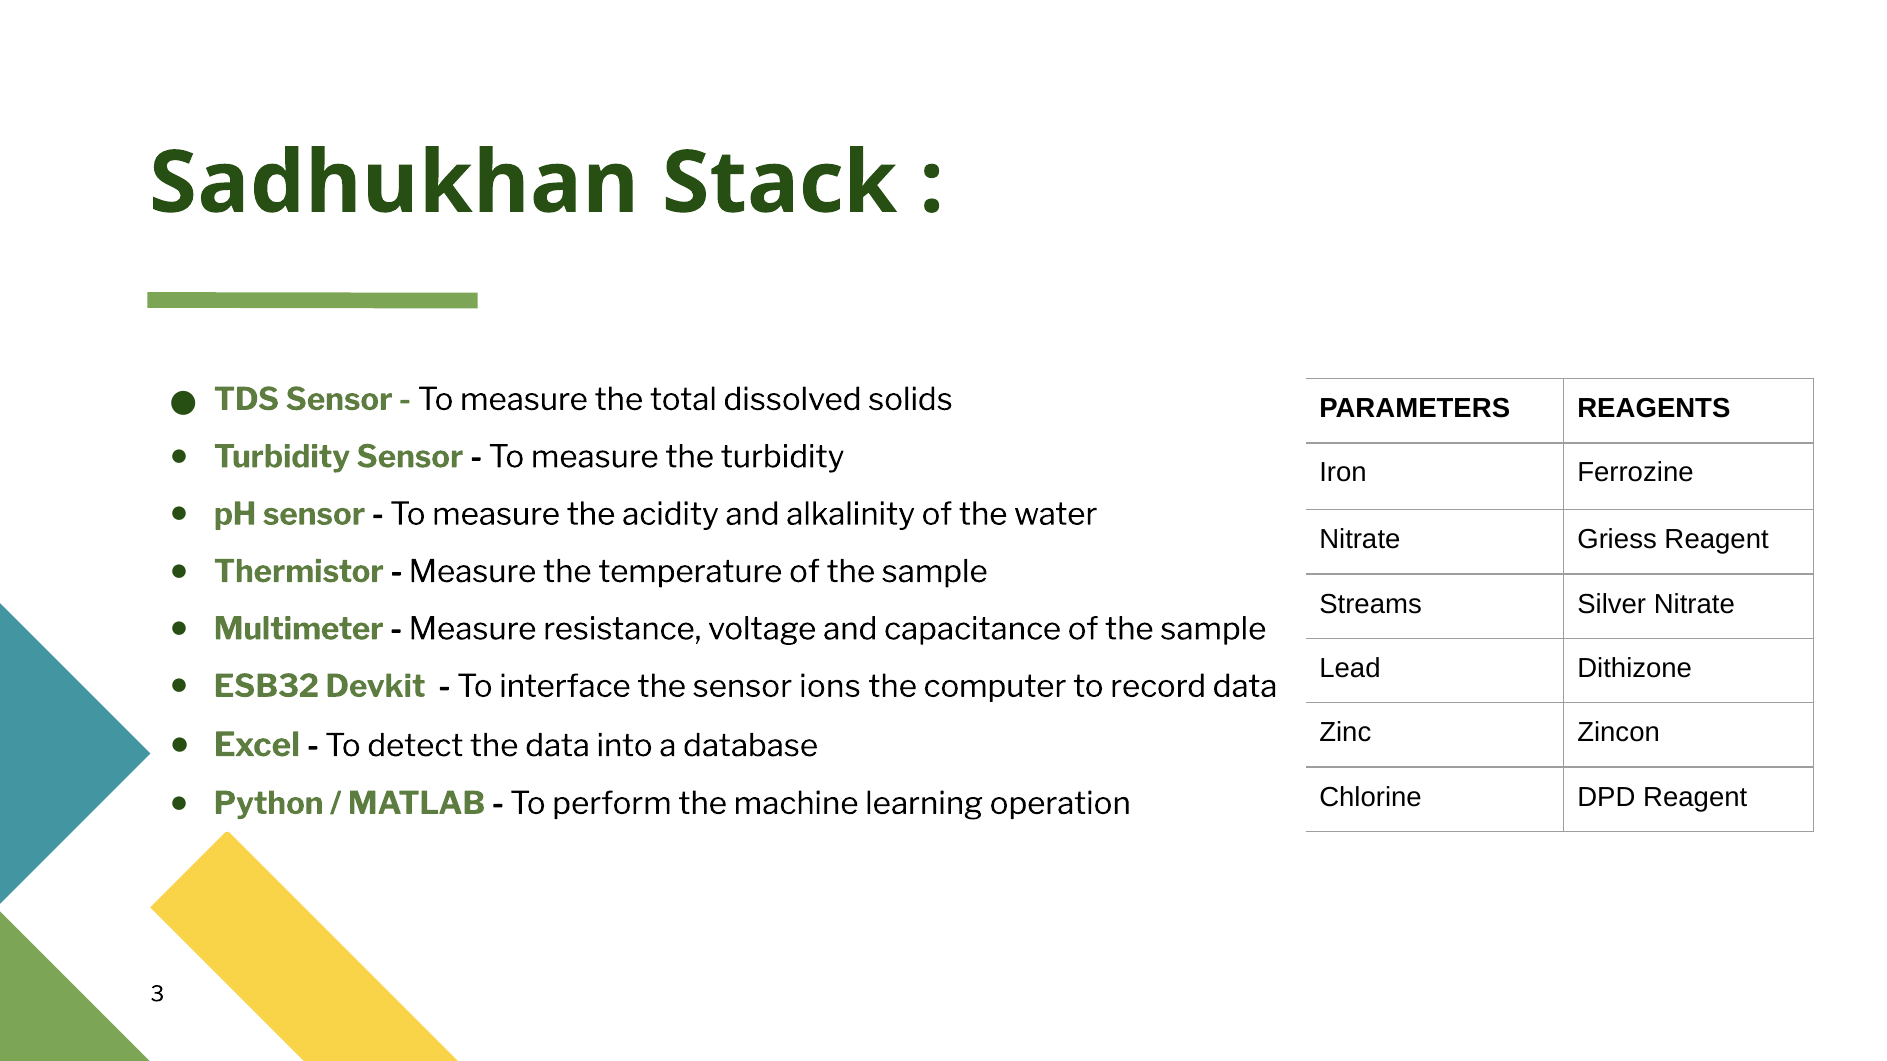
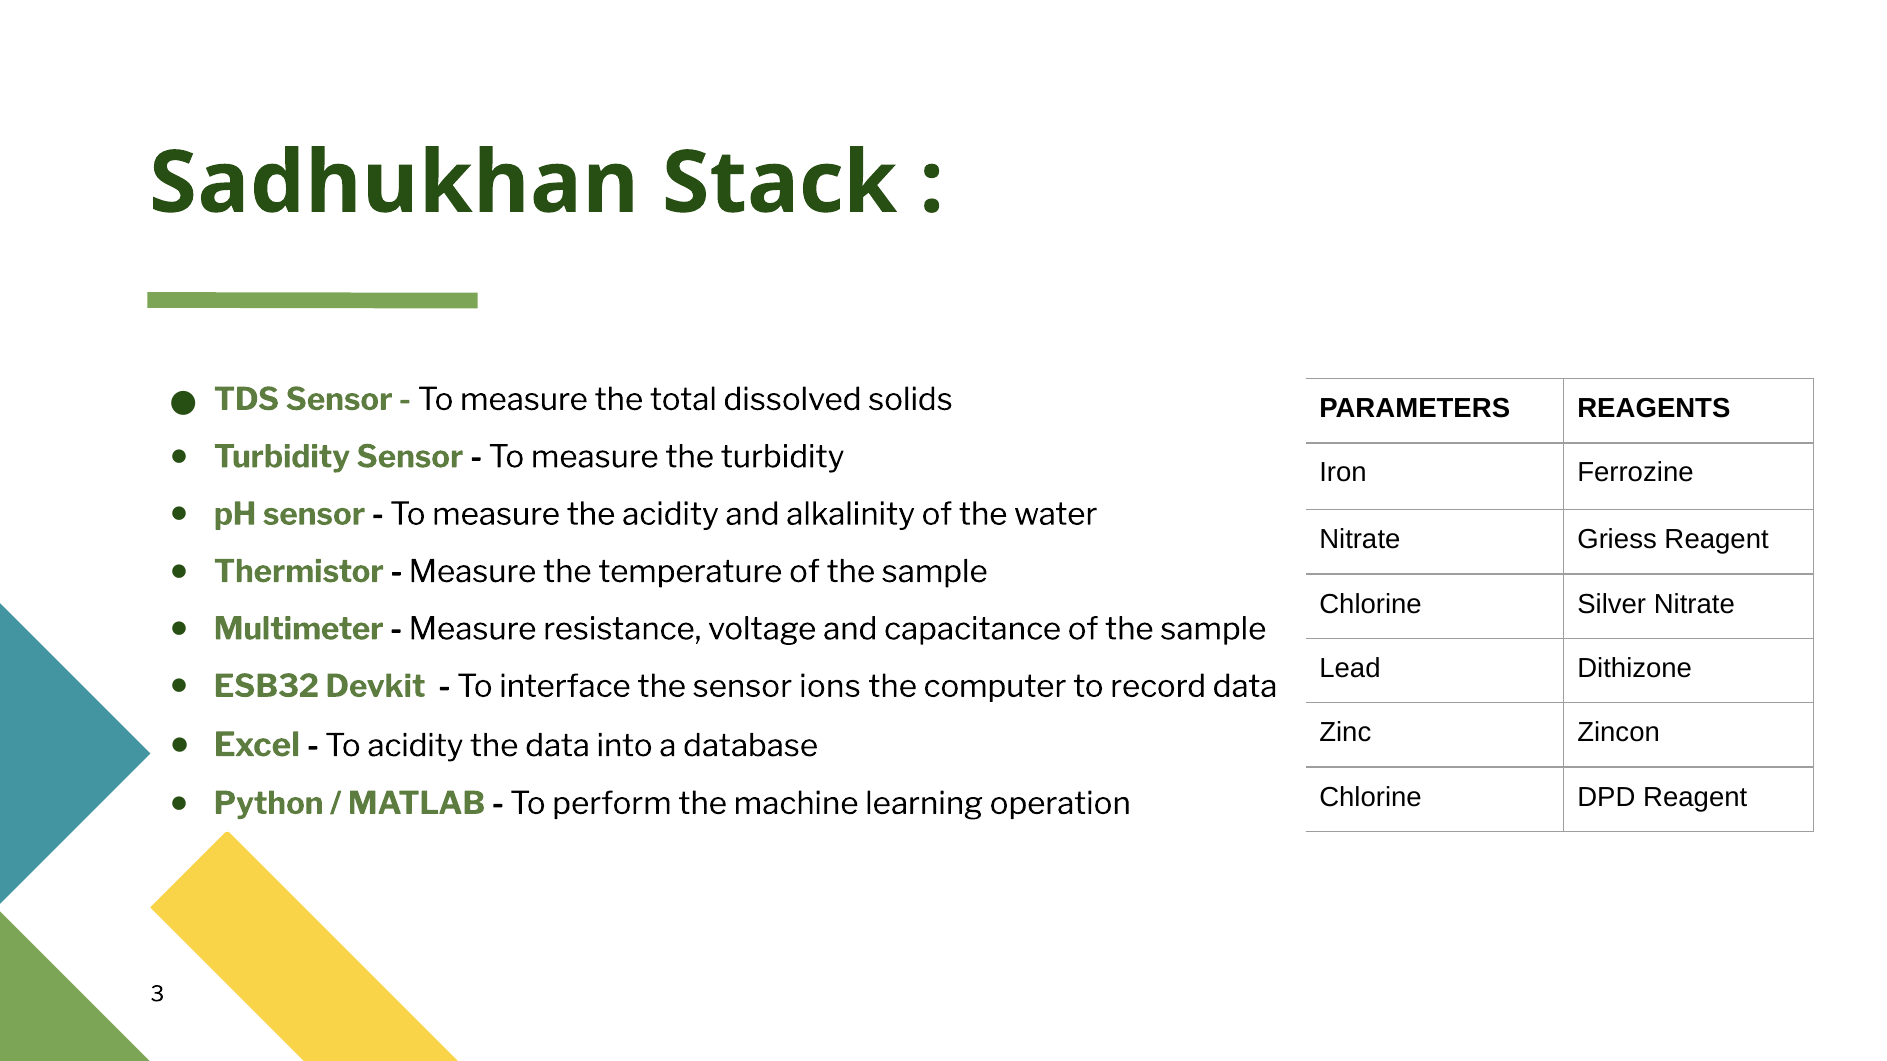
Streams: Streams -> Chlorine (1371, 604)
To detect: detect -> acidity (415, 746)
